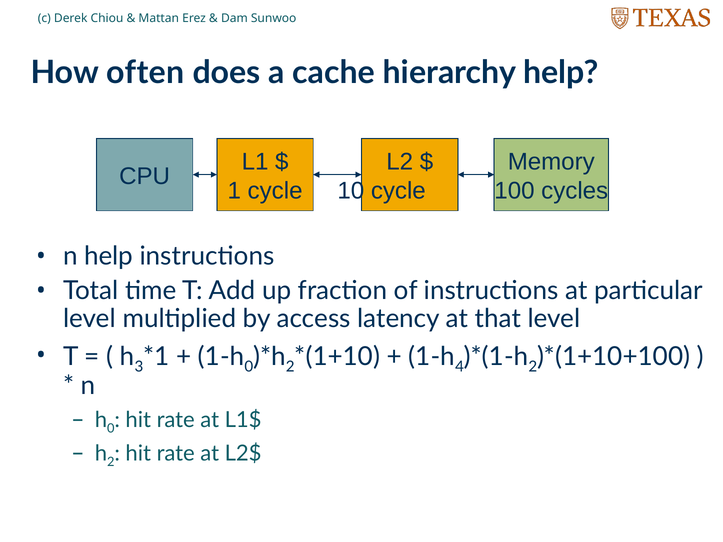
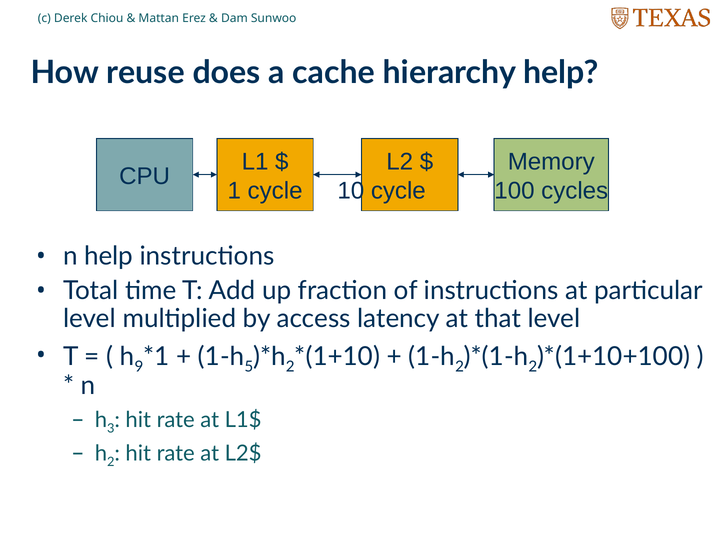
often: often -> reuse (145, 73)
3: 3 -> 9 (139, 367)
0: 0 -> 5 (249, 367)
4: 4 -> 2 (460, 367)
0: 0 -> 3 (111, 429)
